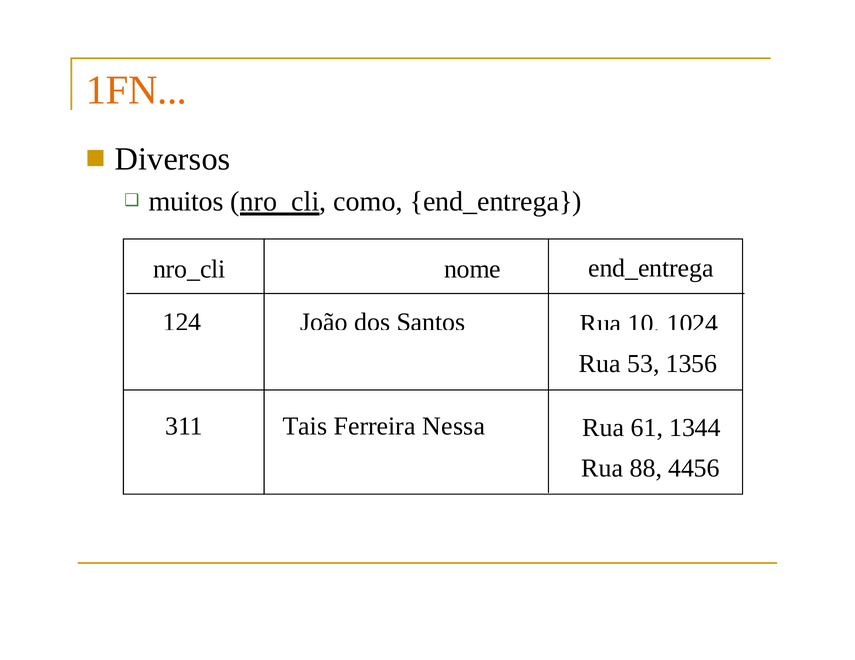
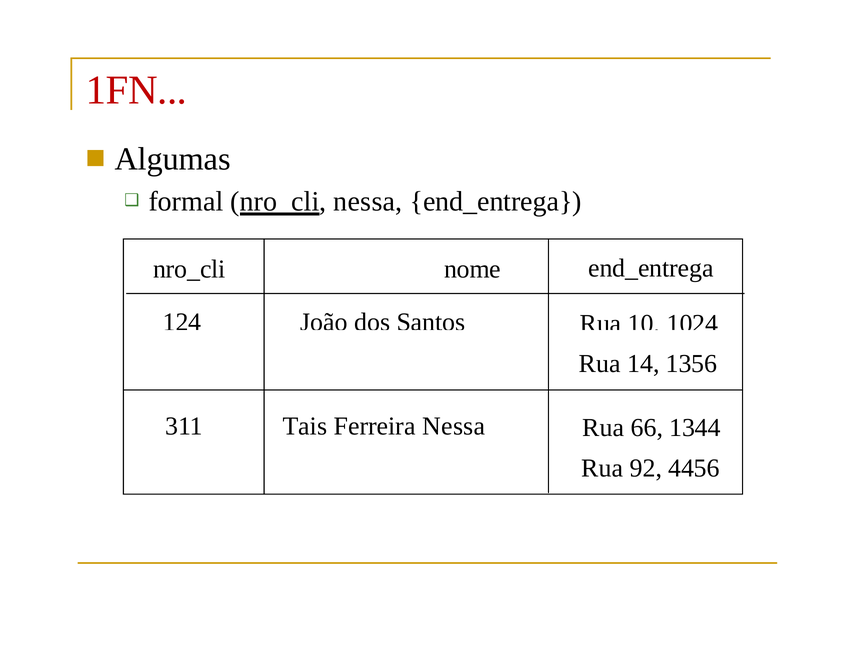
1FN colour: orange -> red (136, 90)
Diversos: Diversos -> Algumas (173, 159)
muitos: muitos -> formal (186, 202)
nro_cli como: como -> nessa (368, 202)
53: 53 -> 14 (643, 364)
61: 61 -> 66 (647, 428)
88: 88 -> 92 (646, 469)
